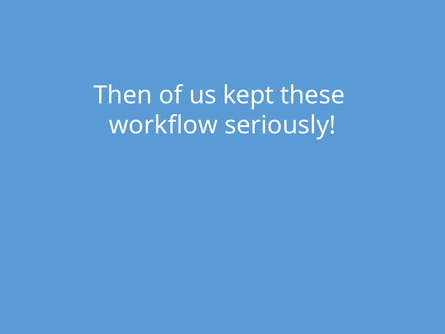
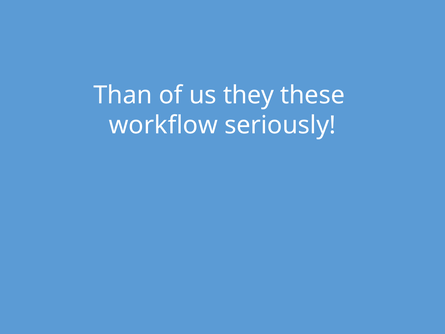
Then: Then -> Than (123, 95)
kept: kept -> they (248, 95)
